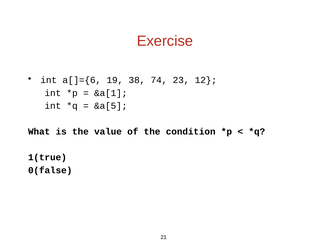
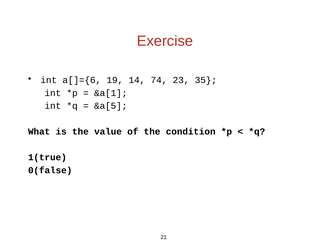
38: 38 -> 14 (137, 80)
12: 12 -> 35 (206, 80)
